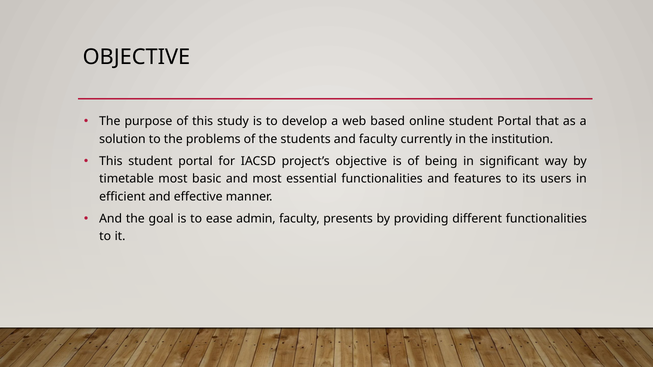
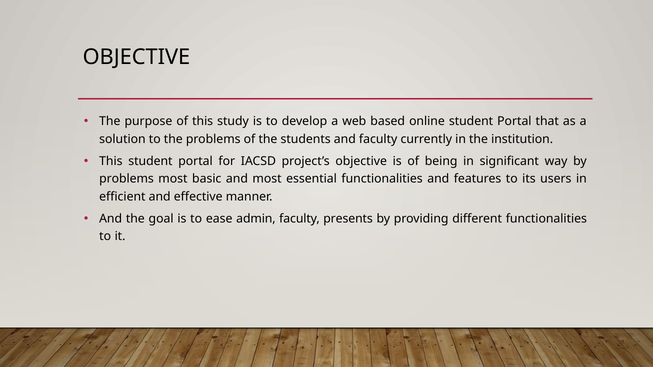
timetable: timetable -> problems (127, 179)
